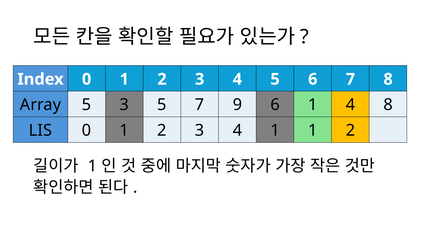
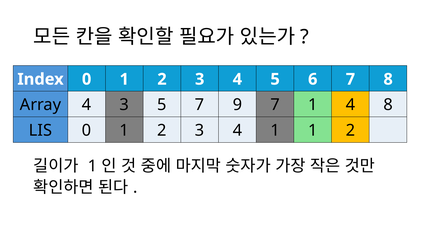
Array 5: 5 -> 4 (87, 105)
9 6: 6 -> 7 (275, 105)
